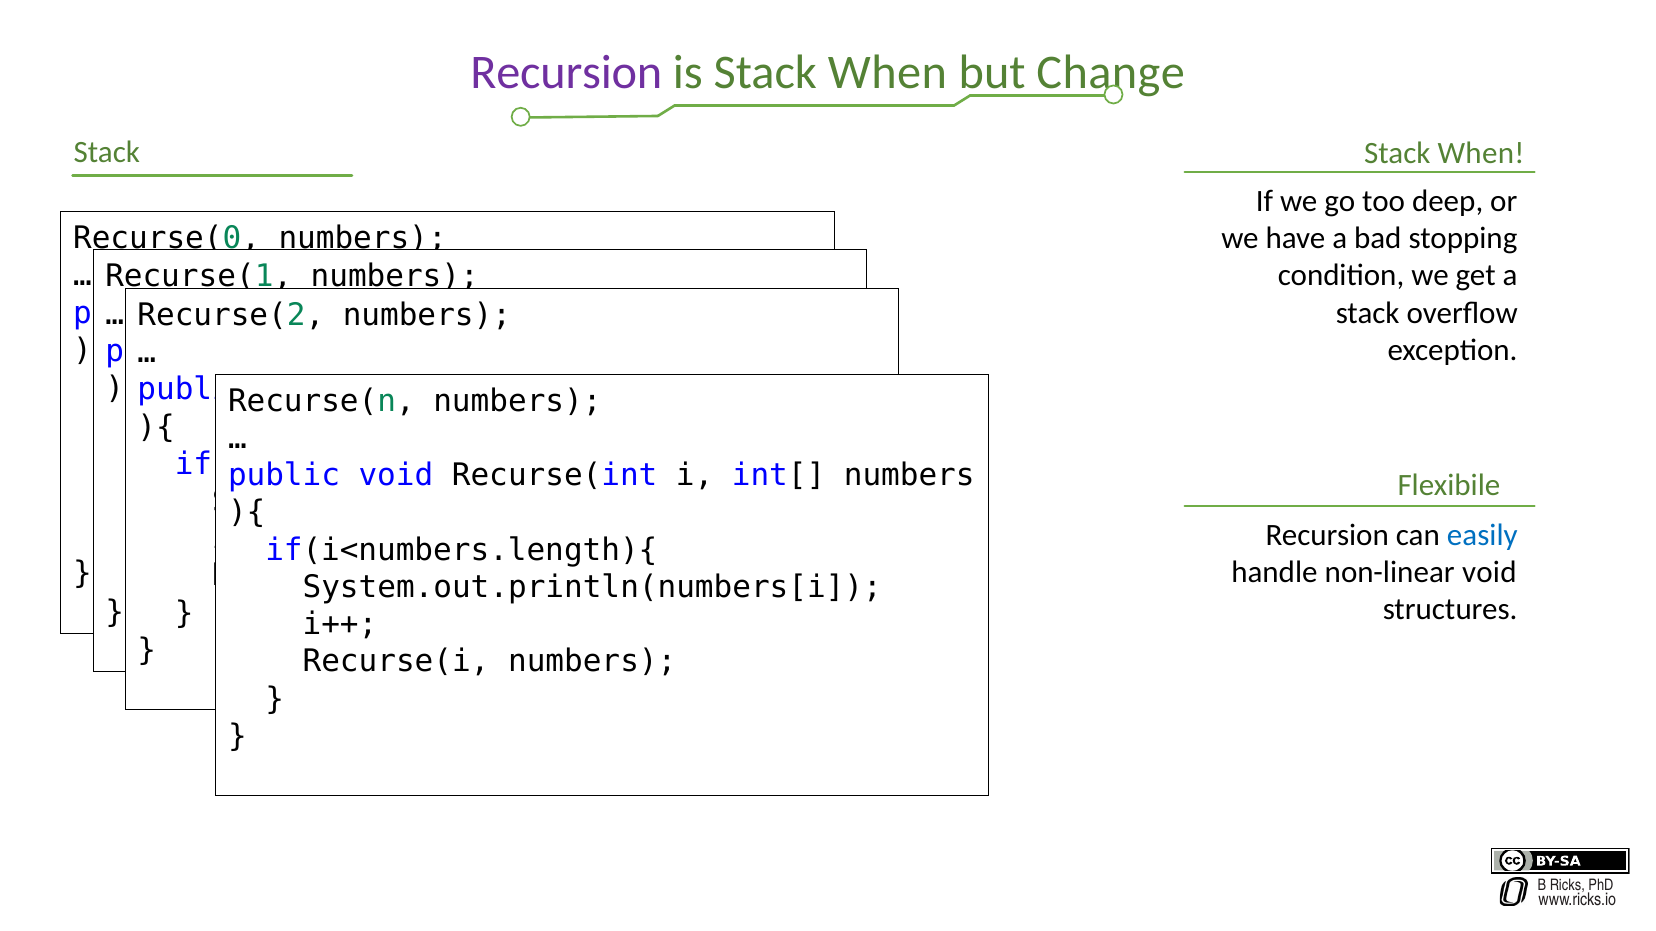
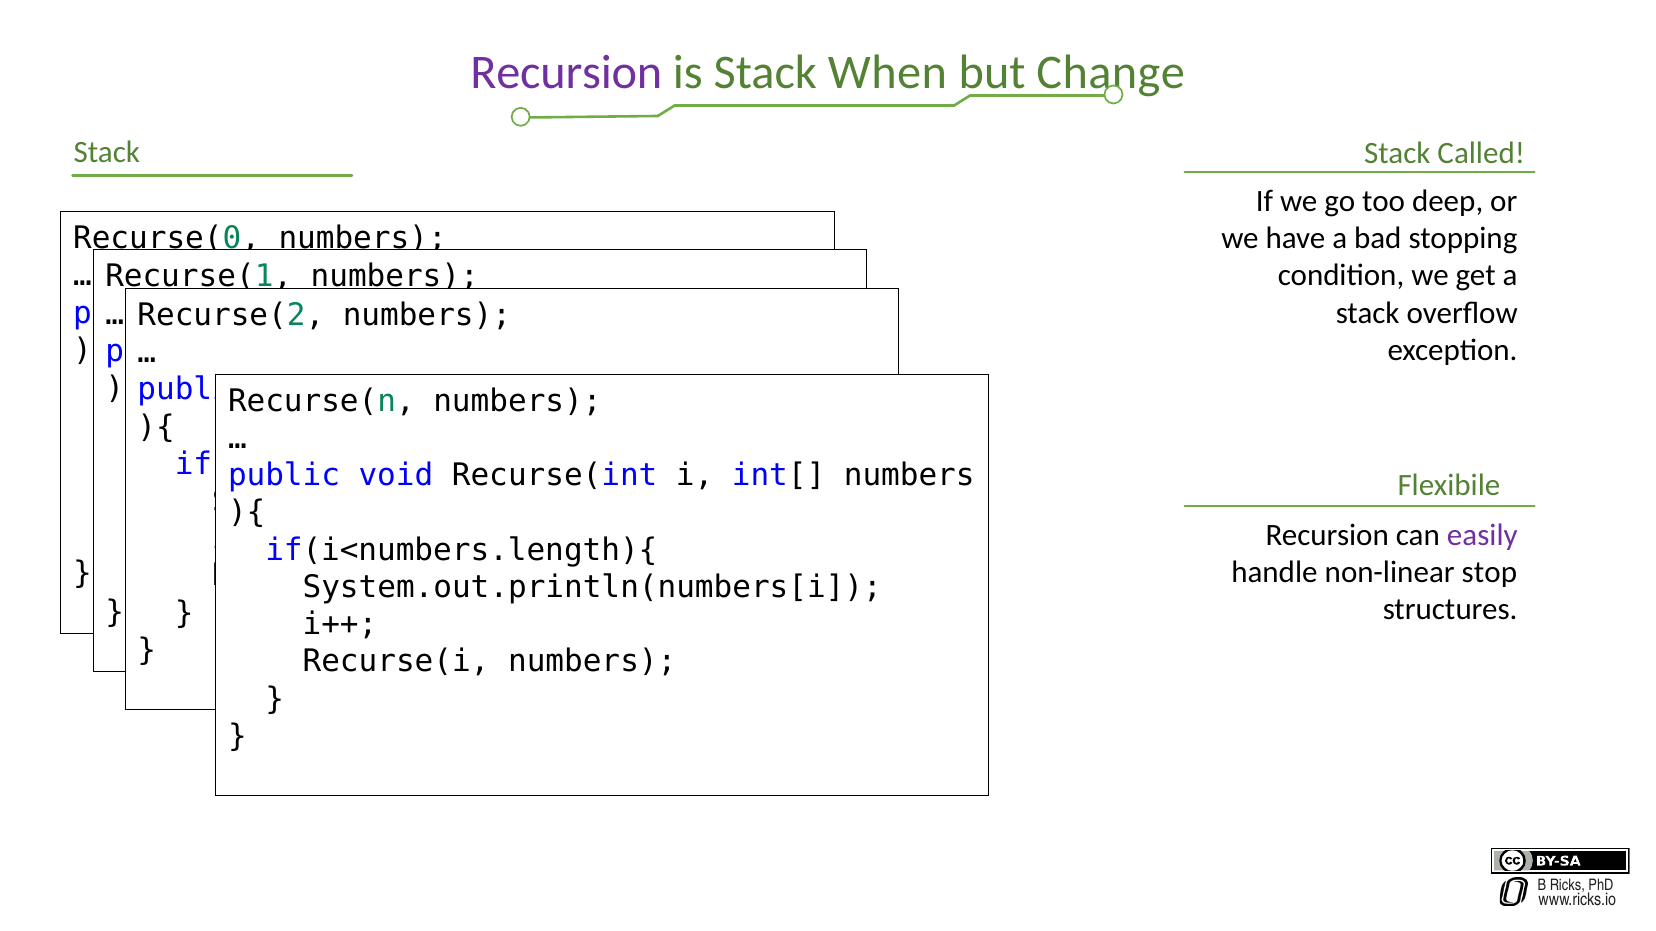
When: When -> Called (1481, 153)
easily colour: blue -> purple (1482, 535)
non-linear void: void -> stop (1489, 573)
